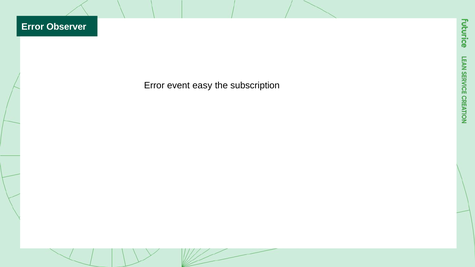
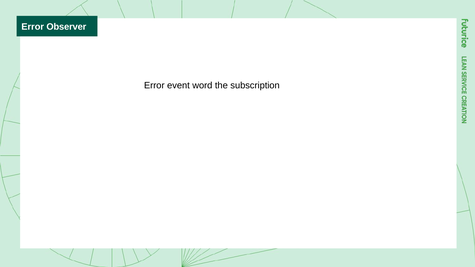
easy: easy -> word (202, 85)
